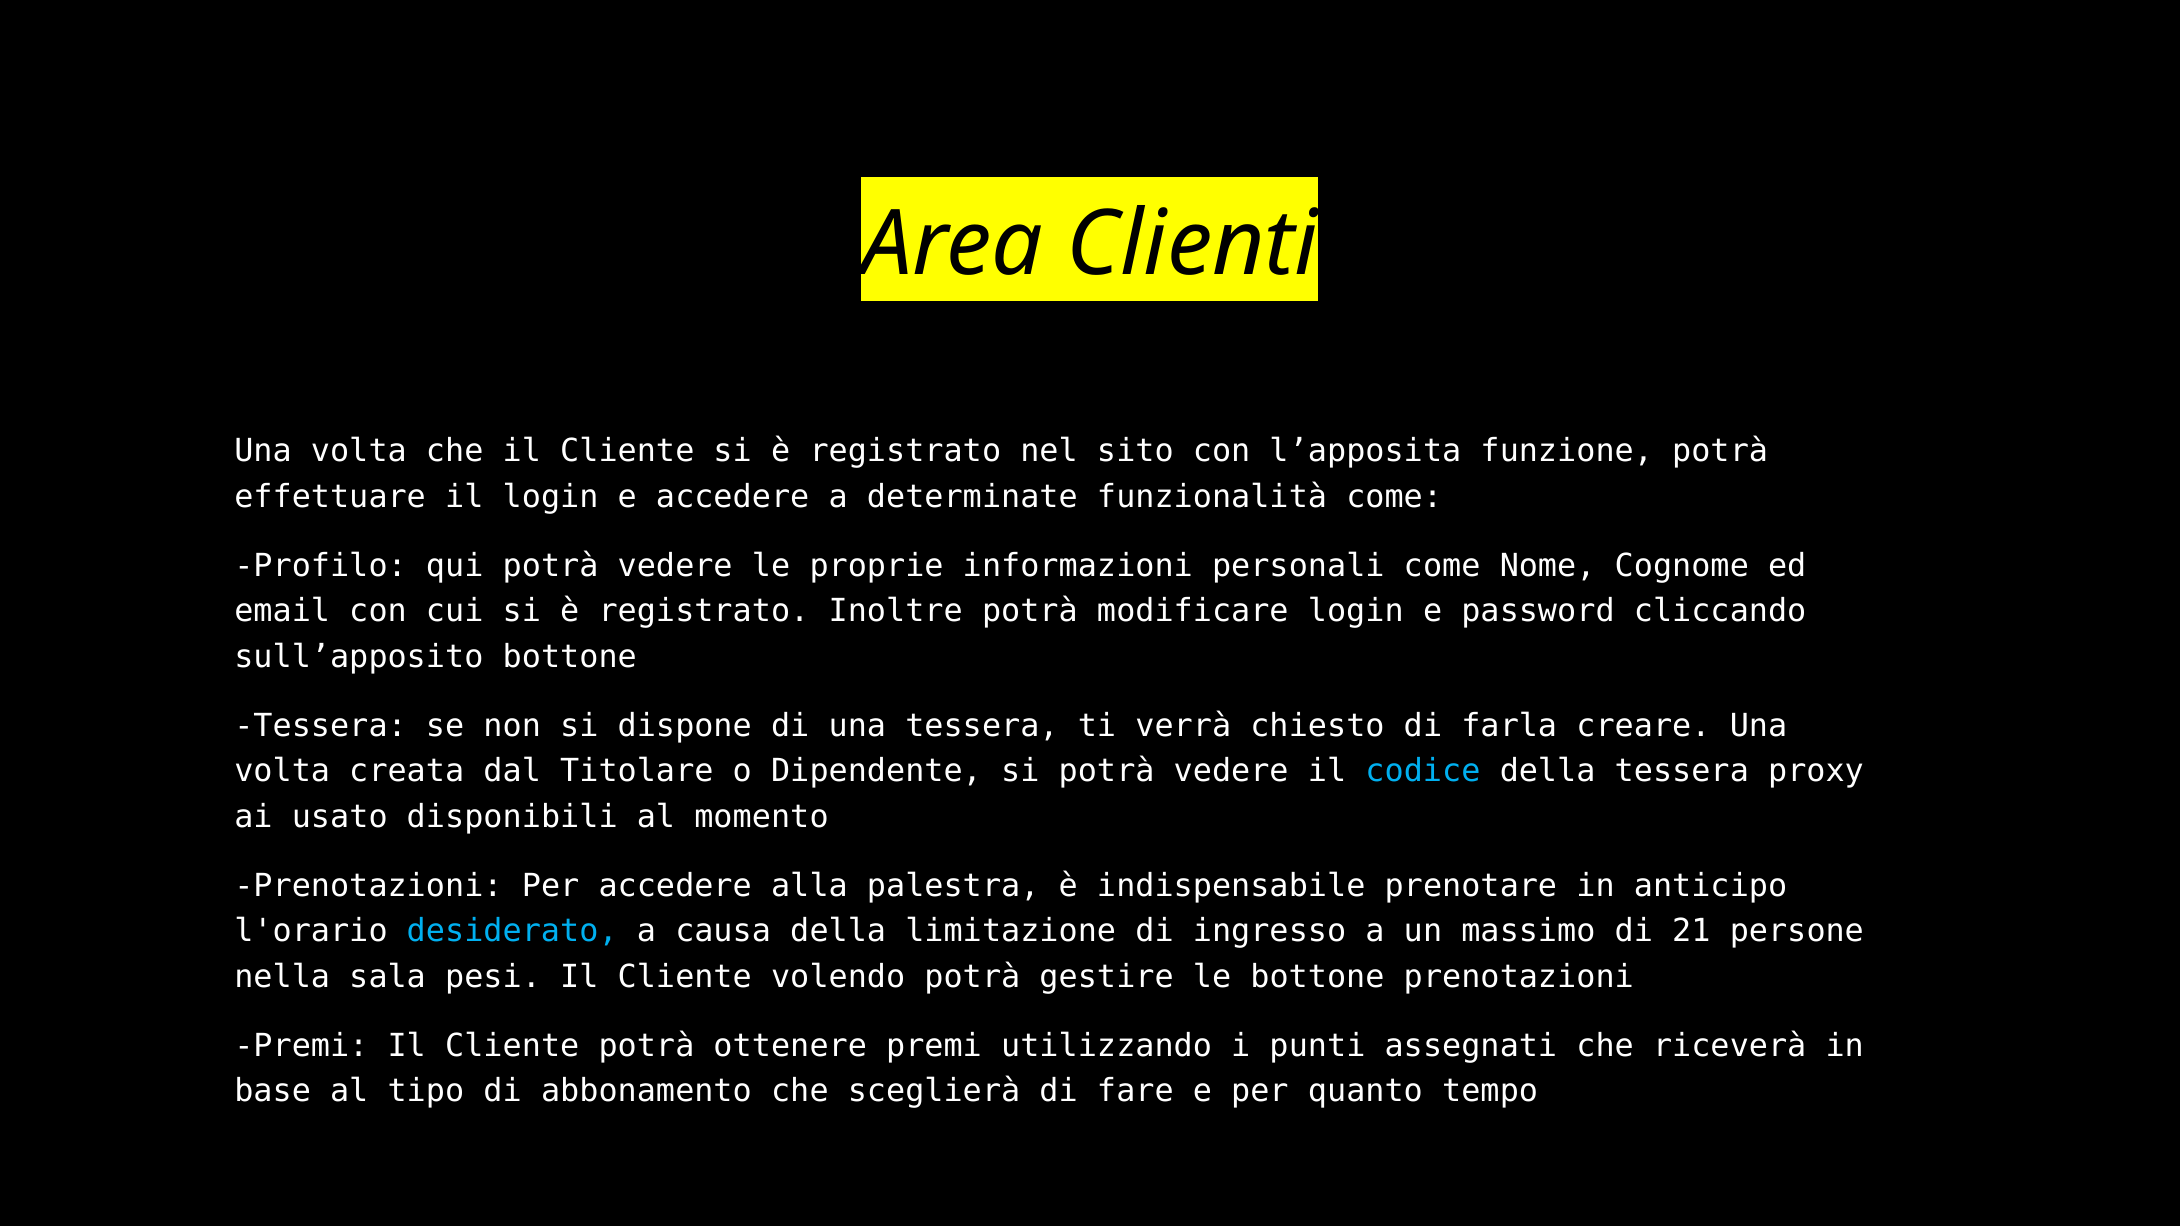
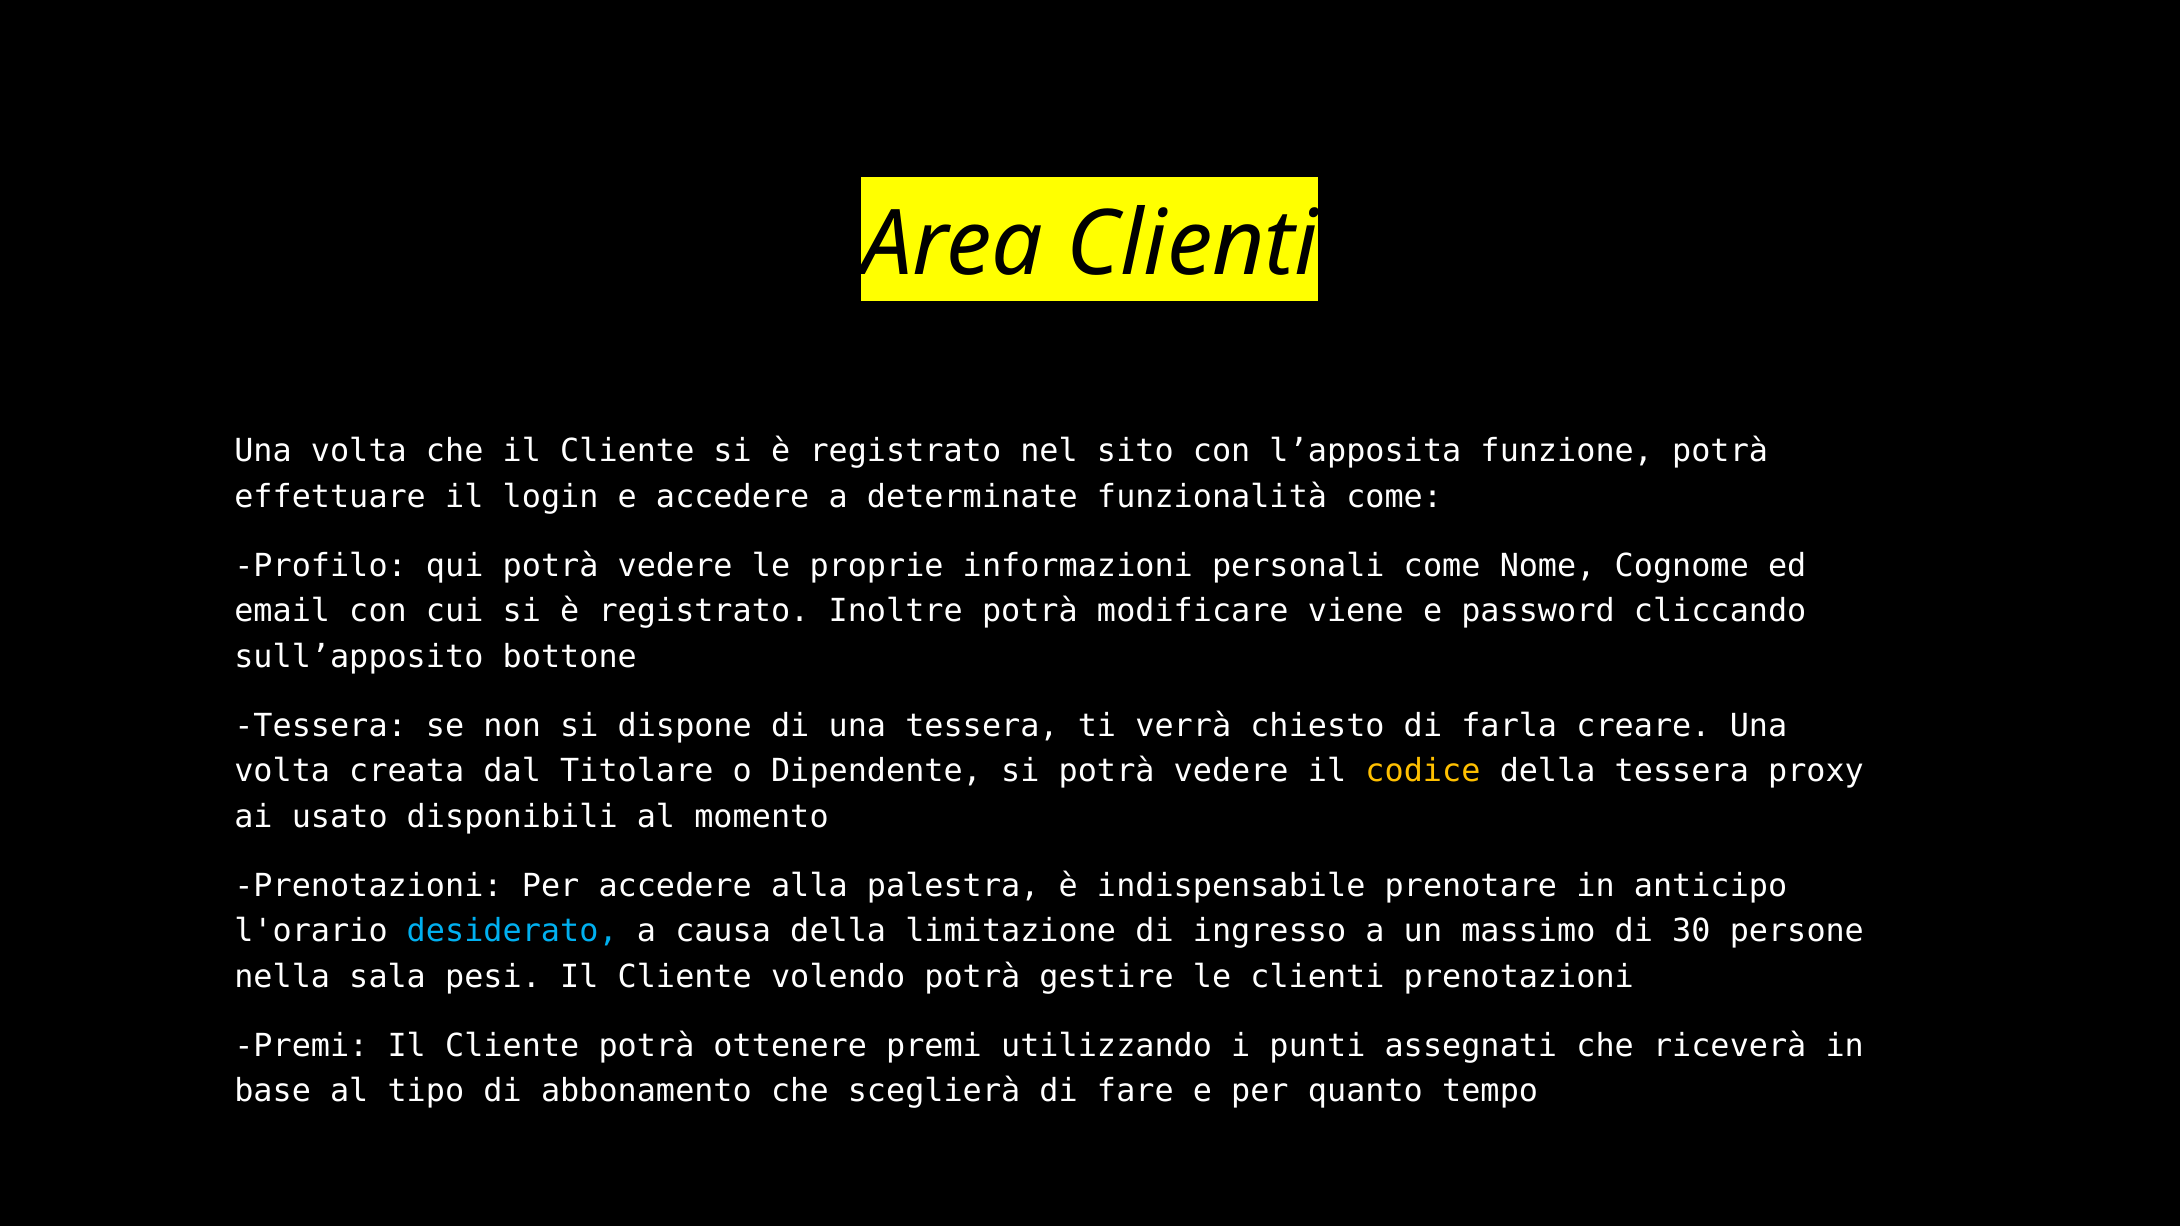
modificare login: login -> viene (1356, 612)
codice colour: light blue -> yellow (1423, 772)
21: 21 -> 30 (1691, 932)
le bottone: bottone -> clienti (1317, 977)
